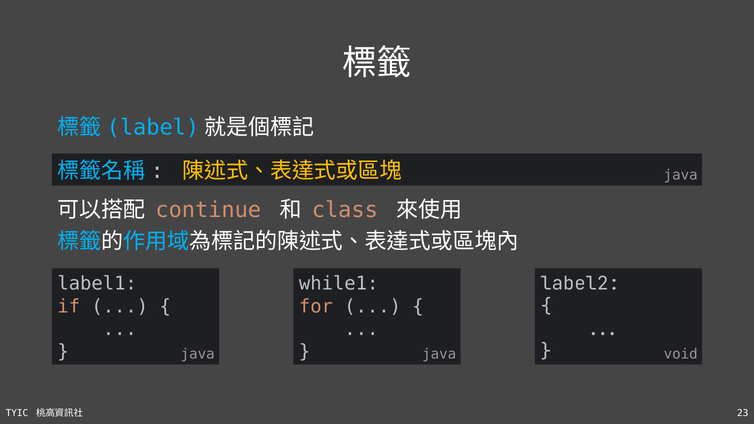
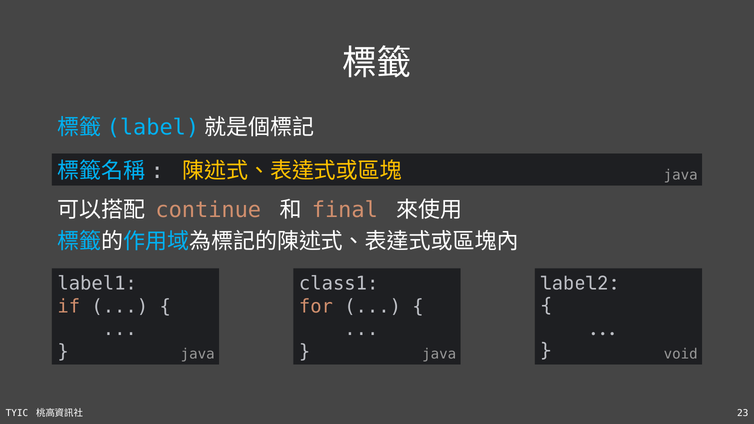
class: class -> final (345, 210)
while1: while1 -> class1 (339, 284)
